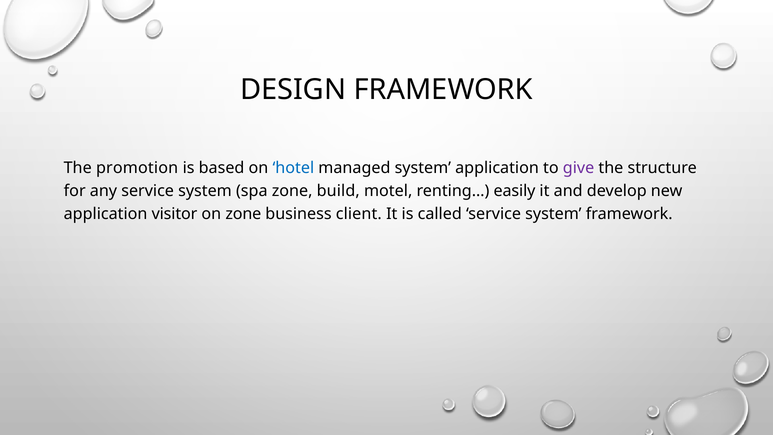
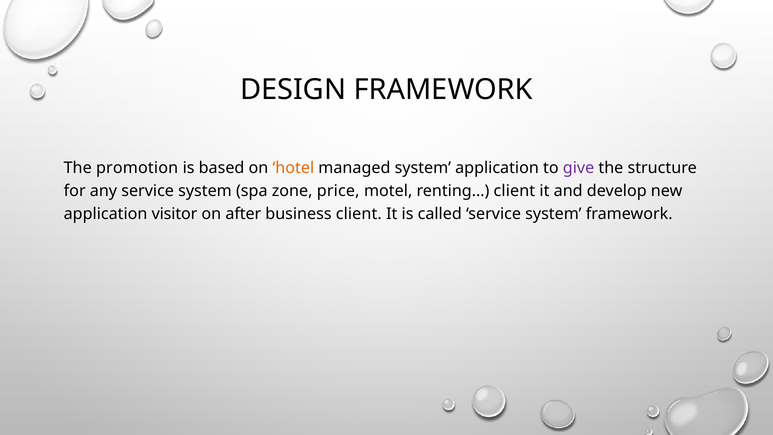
hotel colour: blue -> orange (293, 168)
build: build -> price (338, 191)
renting… easily: easily -> client (514, 191)
on zone: zone -> after (243, 214)
